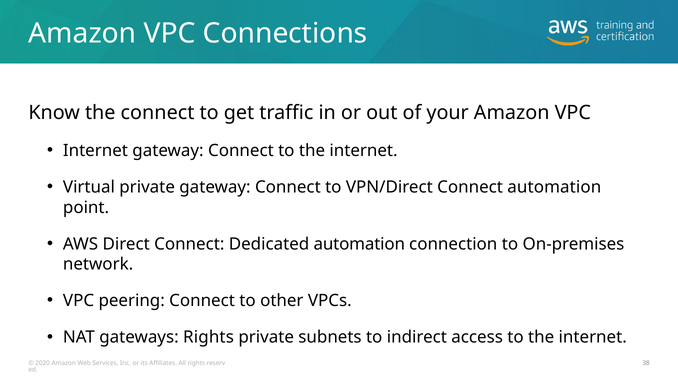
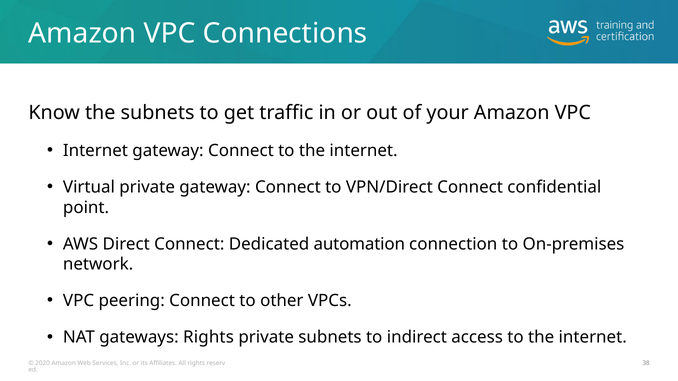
the connect: connect -> subnets (158, 113)
Connect automation: automation -> confidential (554, 187)
